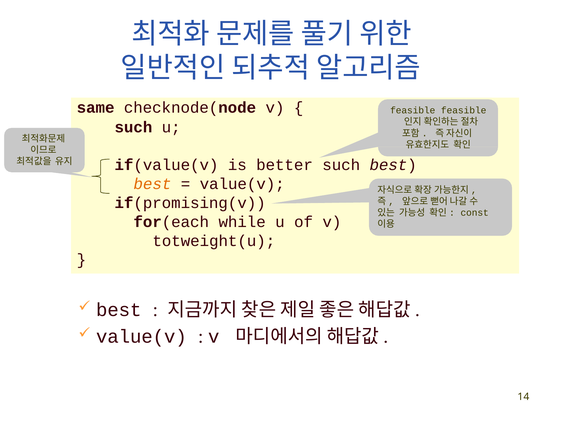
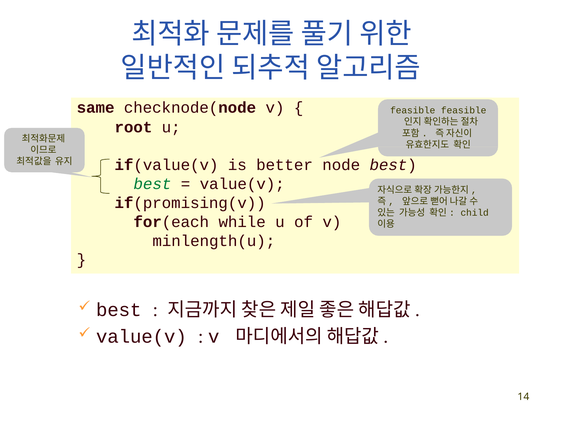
such: such -> root (133, 127)
better such: such -> node (341, 165)
best colour: orange -> green (152, 184)
const: const -> child (475, 213)
totweight(u: totweight(u -> minlength(u (214, 241)
